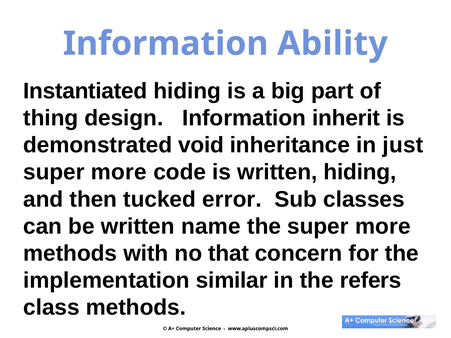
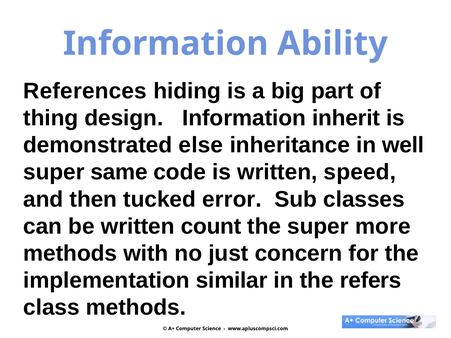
Instantiated: Instantiated -> References (85, 91)
void: void -> else (201, 145)
just: just -> well (403, 145)
more: more -> same (119, 172)
written hiding: hiding -> speed (360, 172)
name: name -> count (211, 226)
that: that -> just (228, 253)
